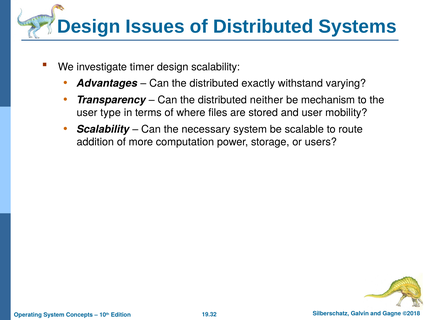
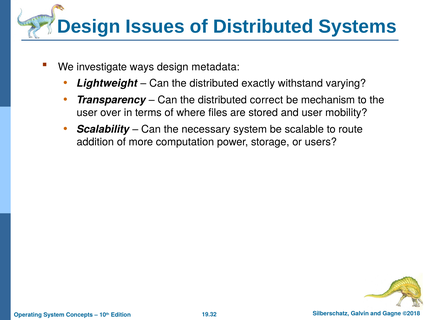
timer: timer -> ways (142, 67)
design scalability: scalability -> metadata (216, 67)
Advantages: Advantages -> Lightweight (107, 83)
neither: neither -> correct (266, 100)
type: type -> over (111, 113)
